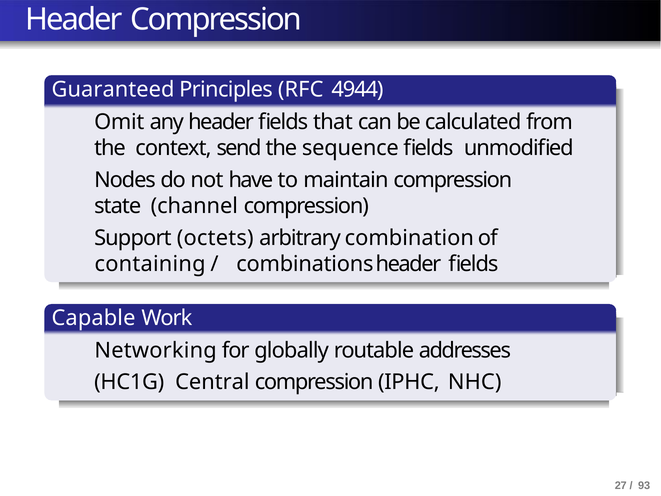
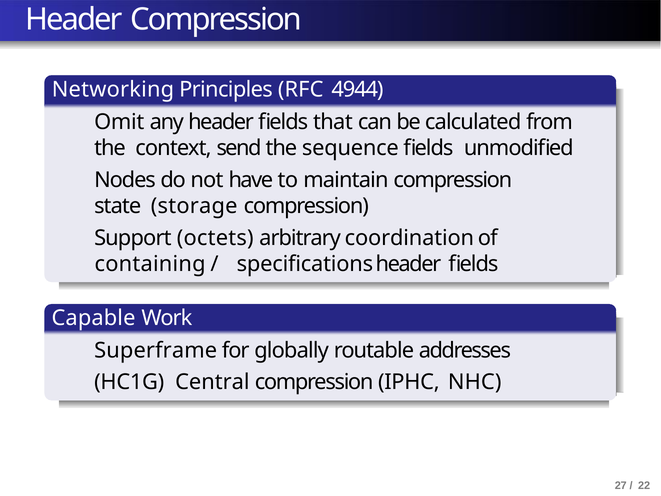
Guaranteed: Guaranteed -> Networking (113, 90)
channel: channel -> storage (194, 206)
combination: combination -> coordination (409, 238)
combinations: combinations -> specifications (305, 264)
Networking: Networking -> Superframe (156, 350)
93: 93 -> 22 (644, 486)
